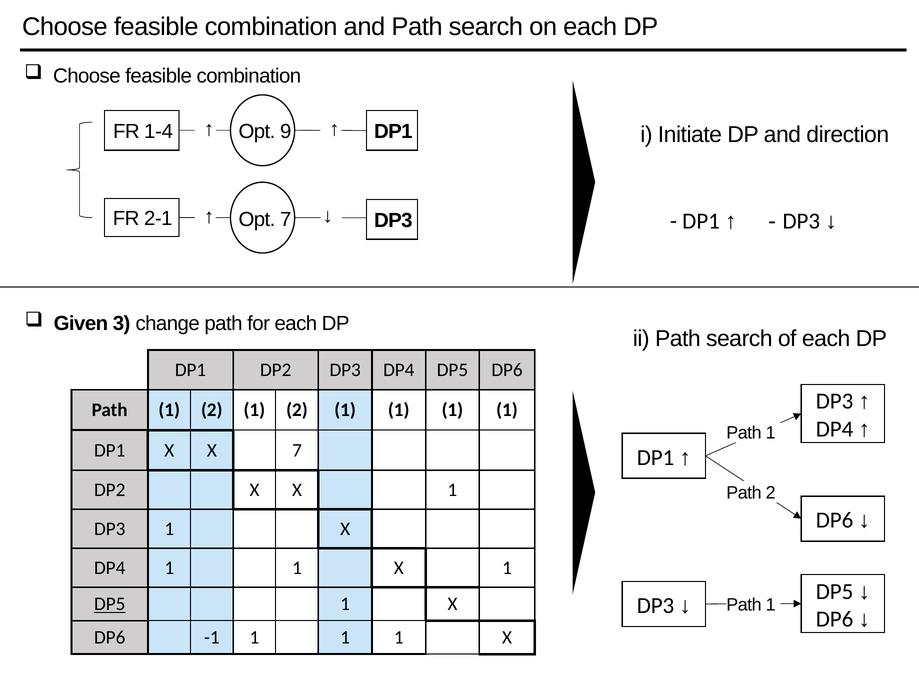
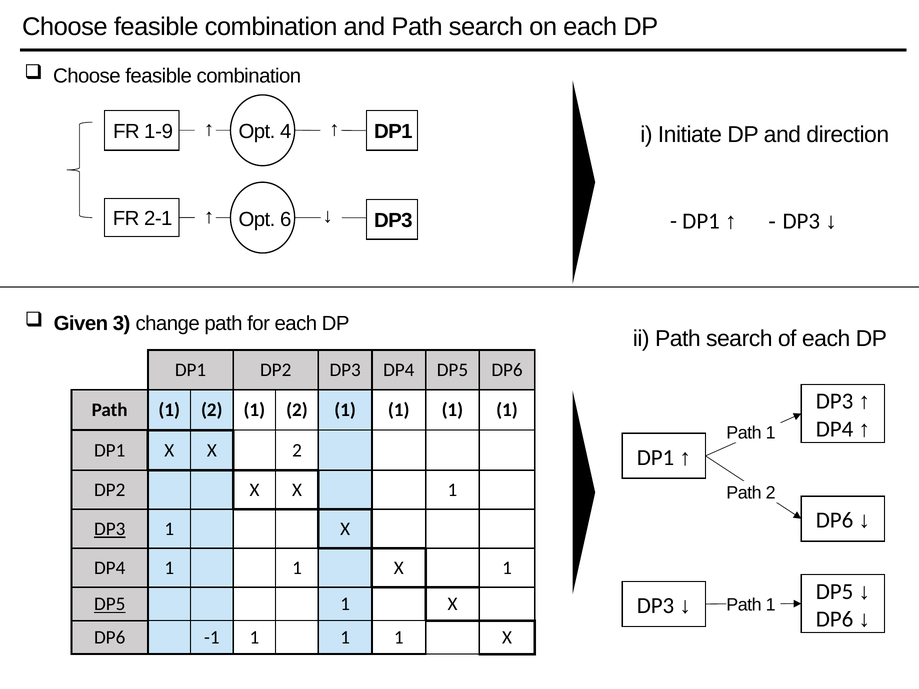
1-4: 1-4 -> 1-9 (159, 132)
9: 9 -> 4 (286, 132)
Opt 7: 7 -> 6 (286, 220)
X 7: 7 -> 2 (297, 451)
DP3 underline: none -> present (110, 529)
